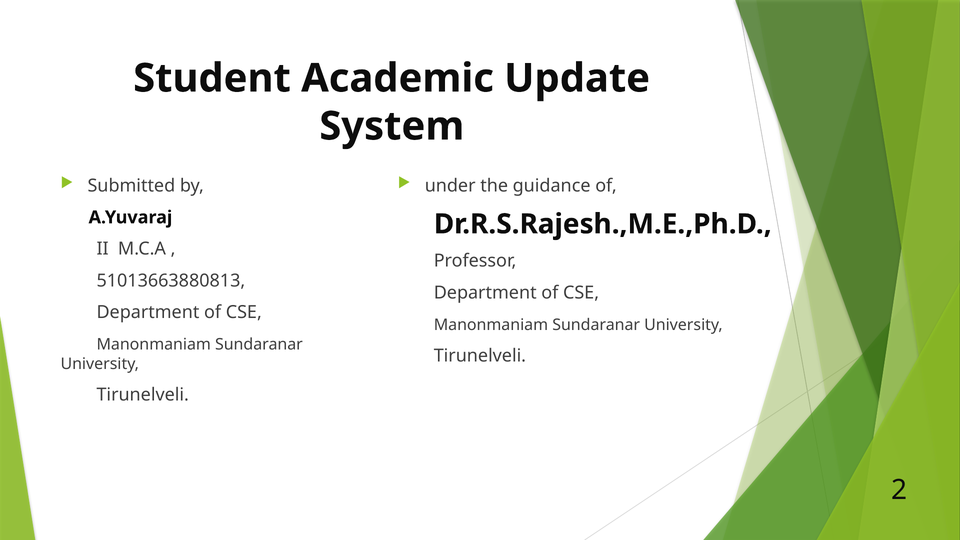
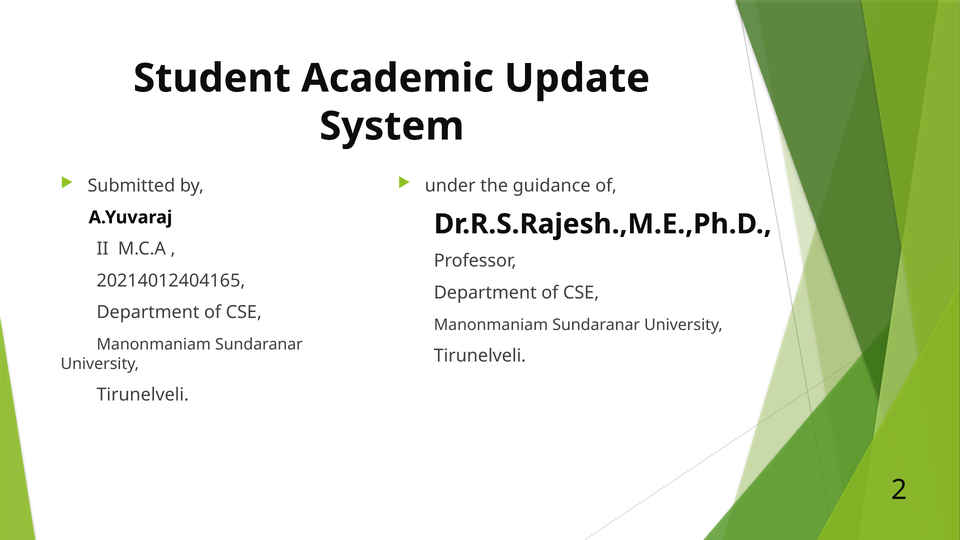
51013663880813: 51013663880813 -> 20214012404165 (171, 281)
